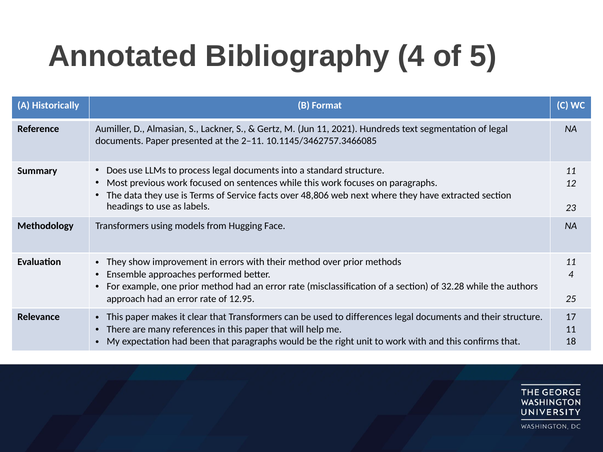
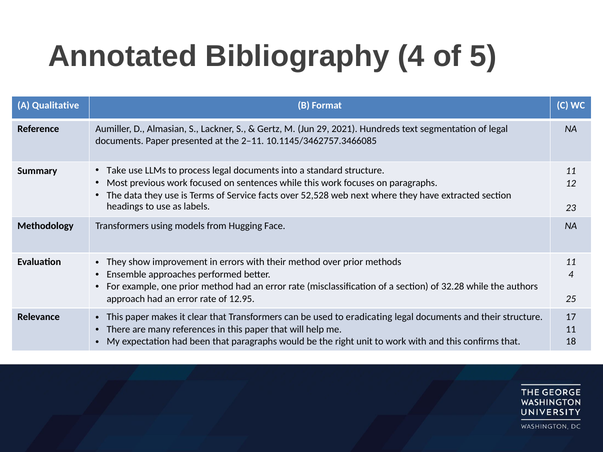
Historically: Historically -> Qualitative (56, 106)
Jun 11: 11 -> 29 (323, 129)
Does: Does -> Take (116, 170)
48,806: 48,806 -> 52,528 (315, 196)
differences: differences -> eradicating (369, 317)
